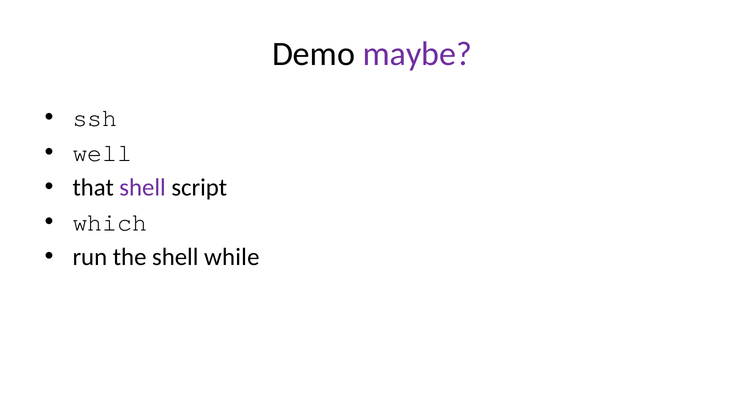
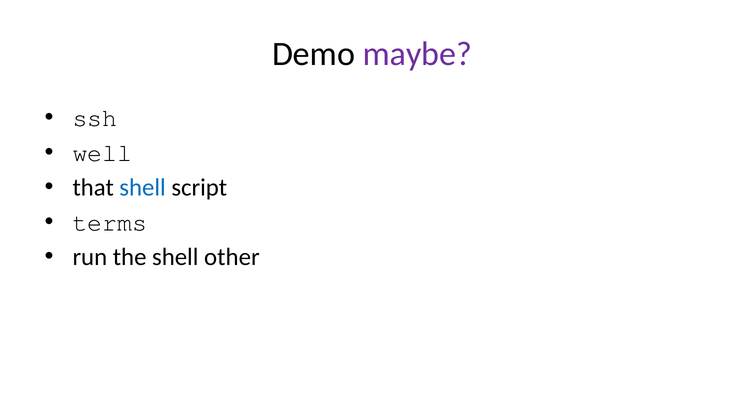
shell colour: purple -> blue (143, 187)
which: which -> terms (110, 222)
while: while -> other (232, 257)
